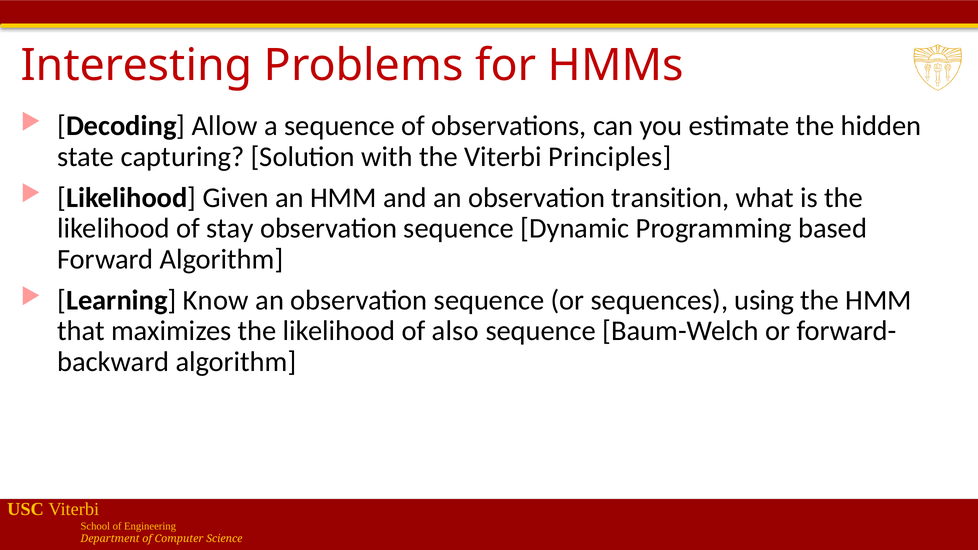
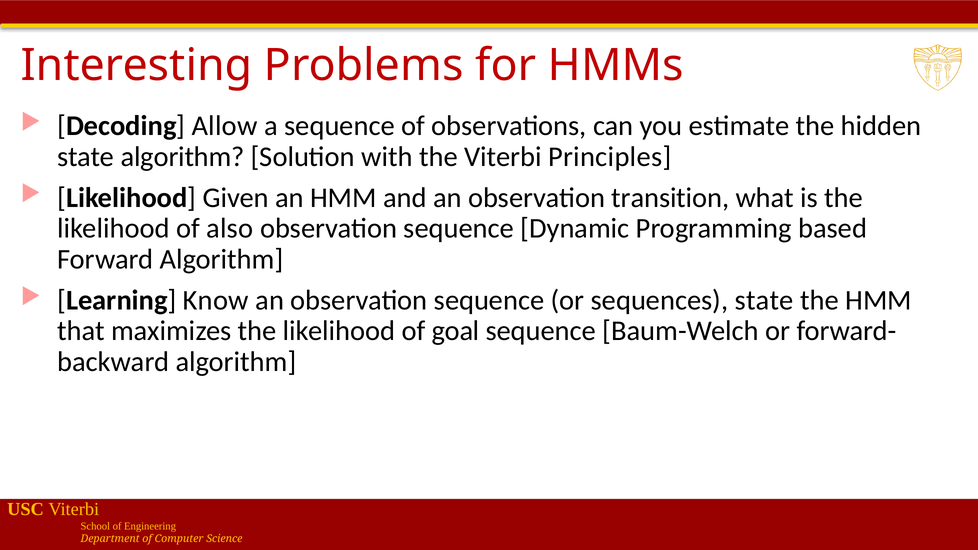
state capturing: capturing -> algorithm (183, 157)
stay: stay -> also (230, 228)
sequences using: using -> state (764, 300)
also: also -> goal (456, 331)
